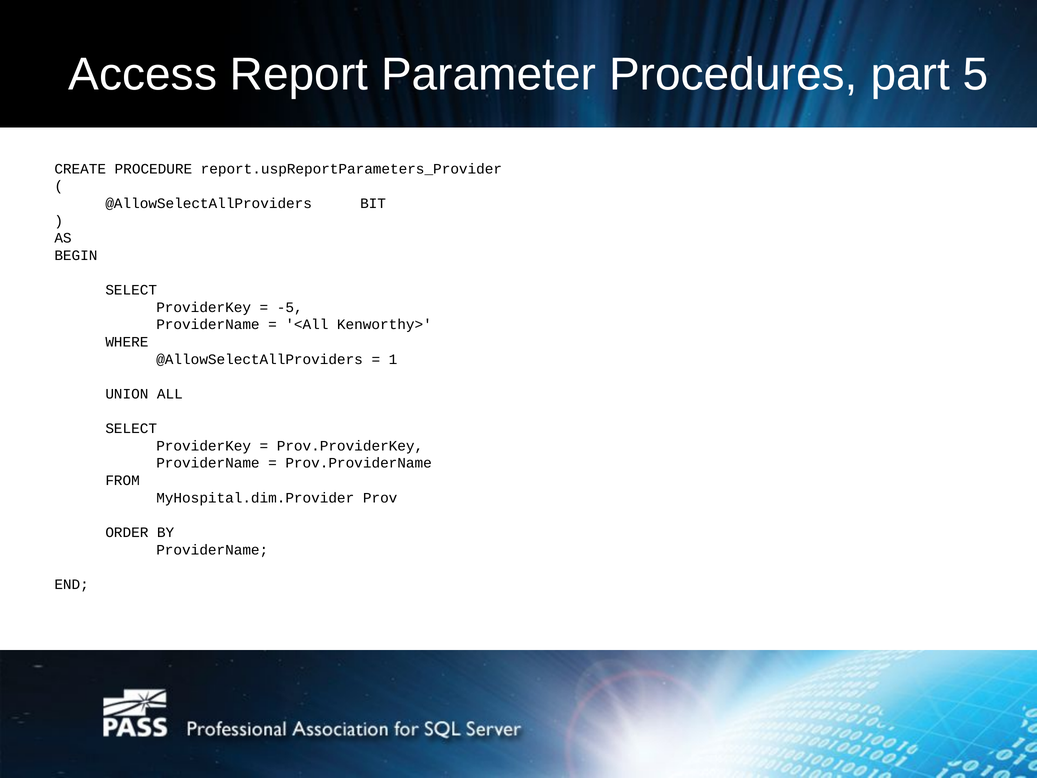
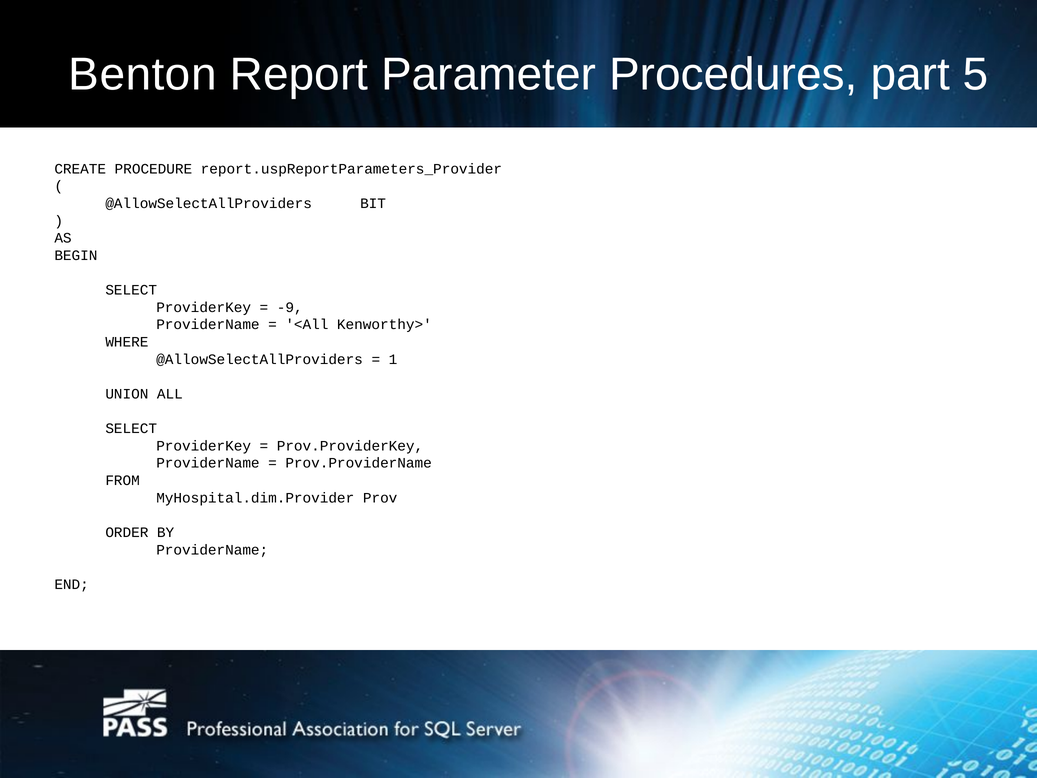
Access: Access -> Benton (143, 74)
-5: -5 -> -9 (290, 307)
